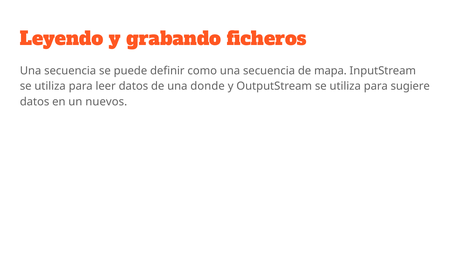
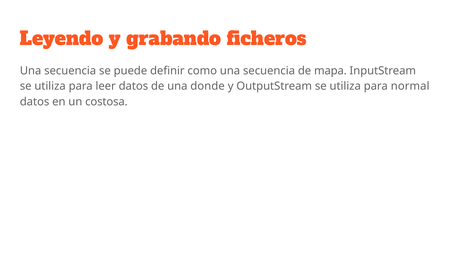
sugiere: sugiere -> normal (410, 86)
nuevos: nuevos -> costosa (106, 102)
